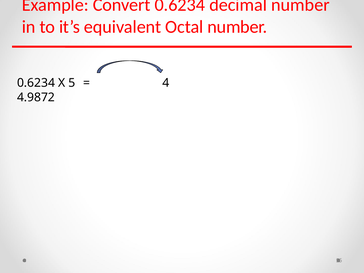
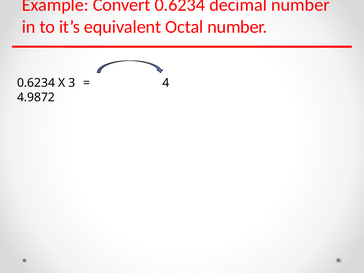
5: 5 -> 3 (72, 83)
